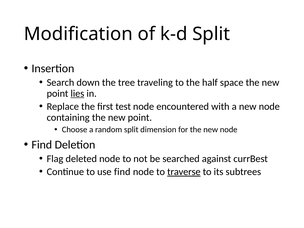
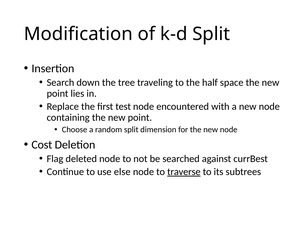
lies underline: present -> none (77, 93)
Find: Find -> Cost (42, 145)
use find: find -> else (122, 172)
